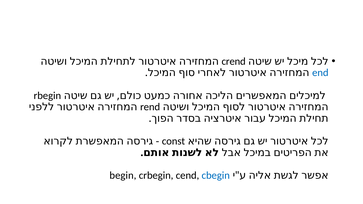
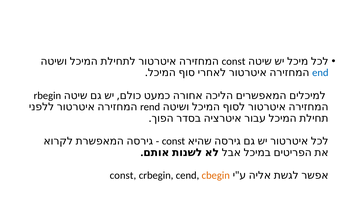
crend: crend -> const (234, 61)
begin: begin -> const (123, 176)
cbegin colour: blue -> orange (216, 176)
